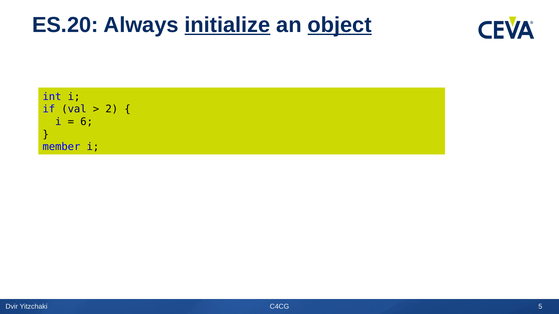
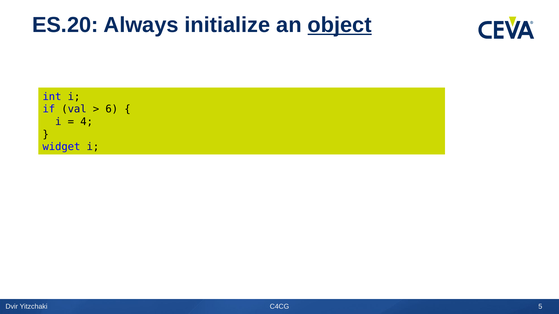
initialize underline: present -> none (227, 25)
2: 2 -> 6 (112, 109)
6: 6 -> 4 (87, 122)
member: member -> widget (61, 147)
